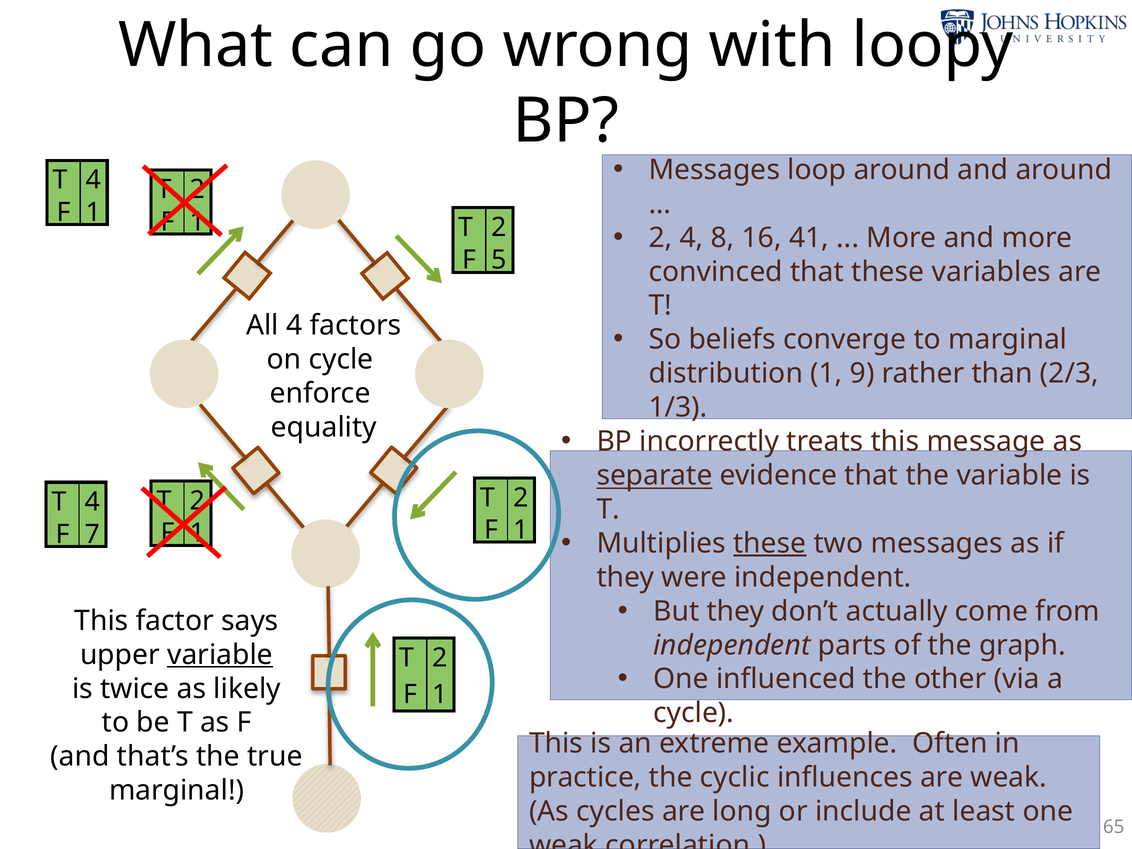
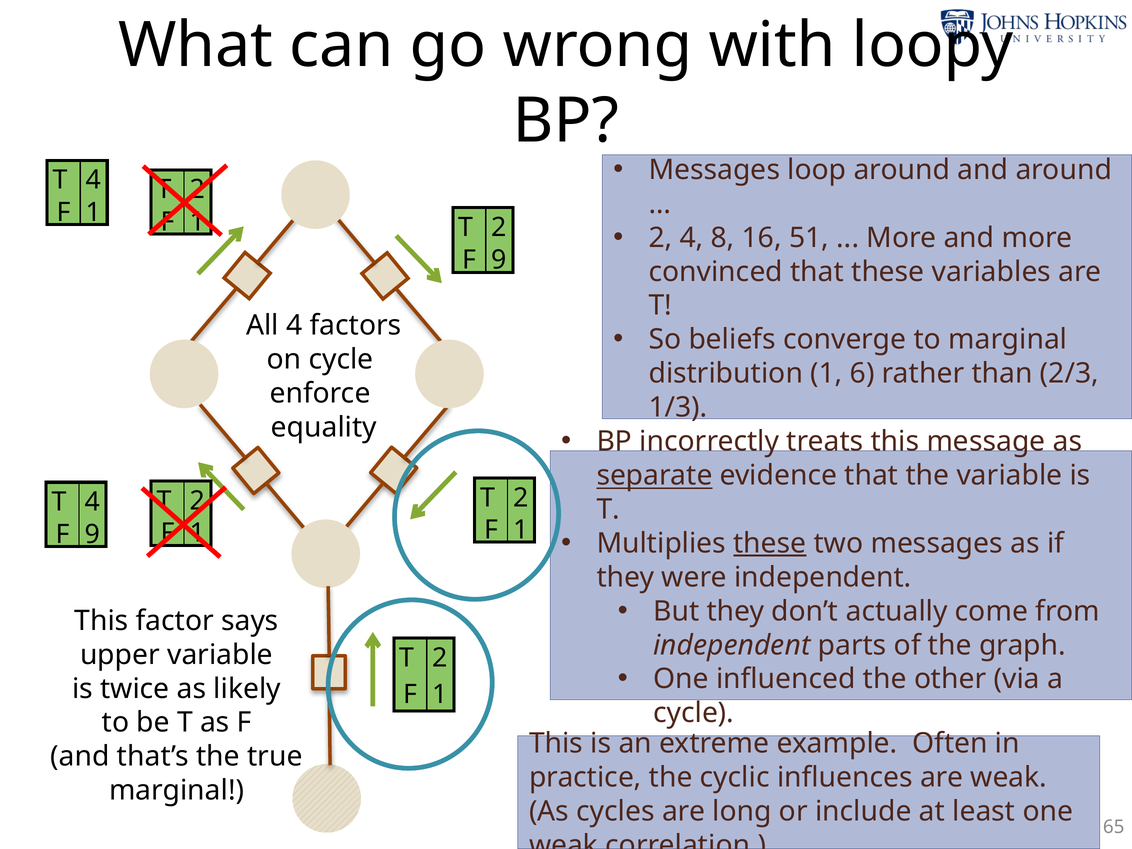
41: 41 -> 51 (809, 238)
5: 5 -> 9 (499, 260)
9: 9 -> 6 (862, 374)
7: 7 -> 9 (92, 534)
variable underline: present -> none (220, 655)
